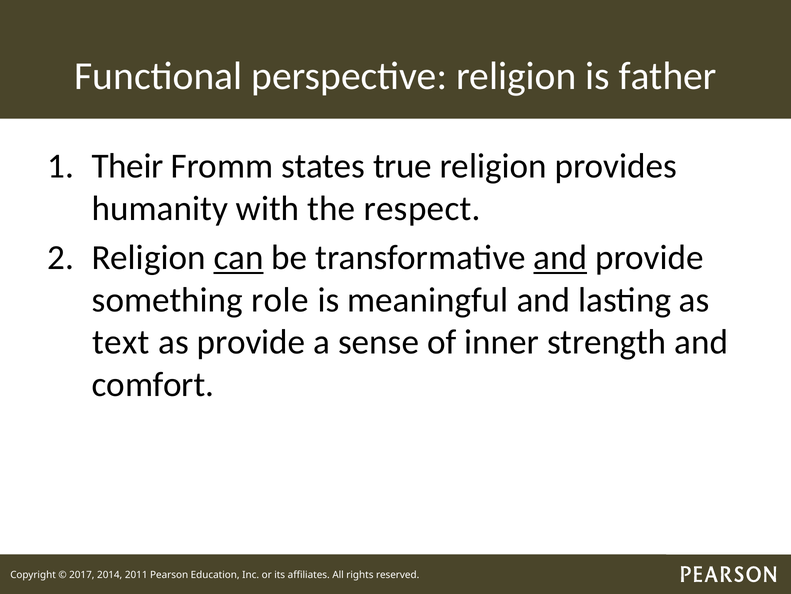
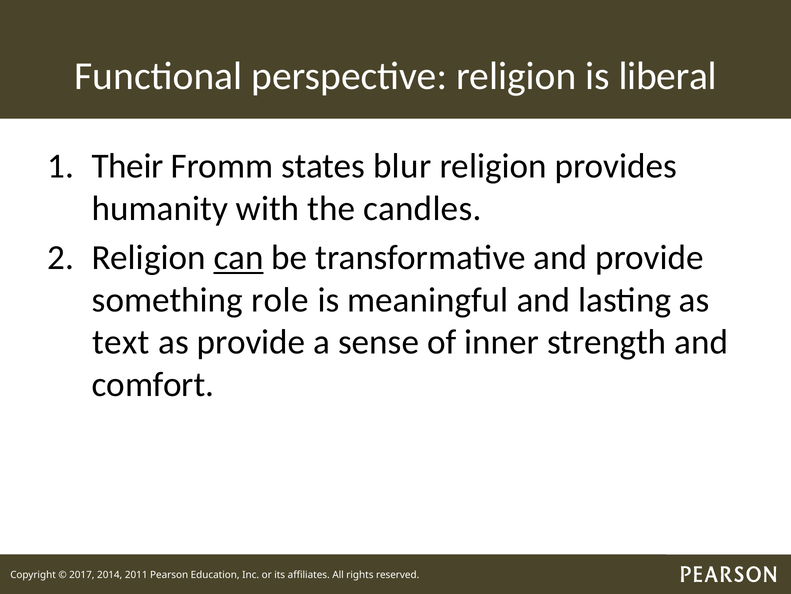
father: father -> liberal (668, 76)
true: true -> blur (402, 166)
respect: respect -> candles (422, 208)
and underline: present -> none (560, 257)
